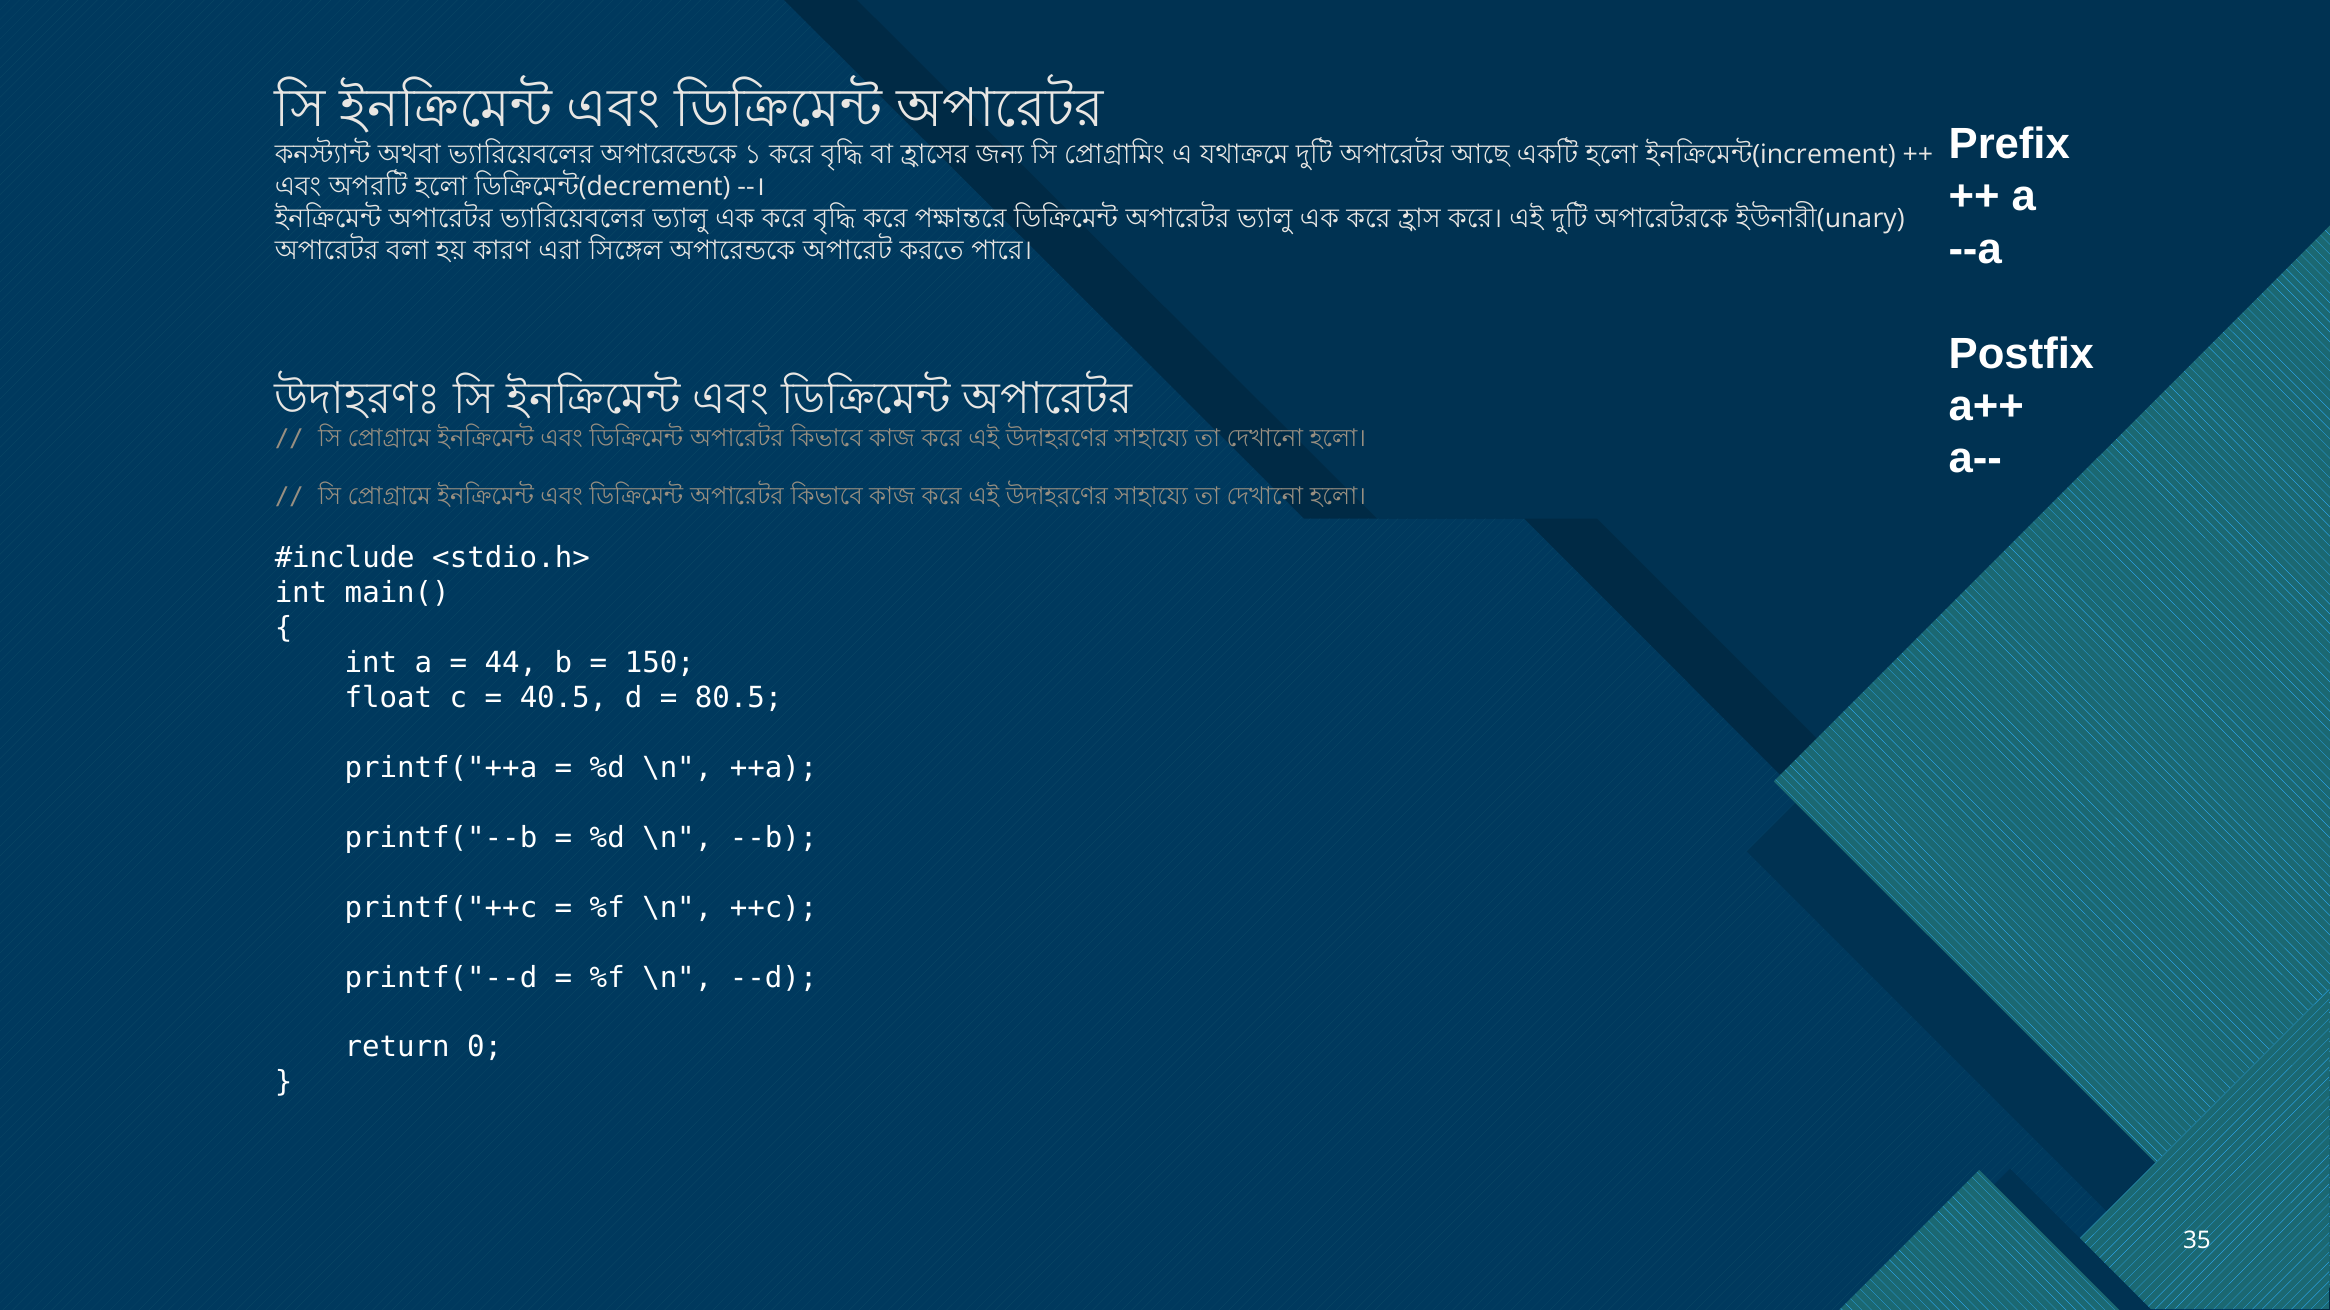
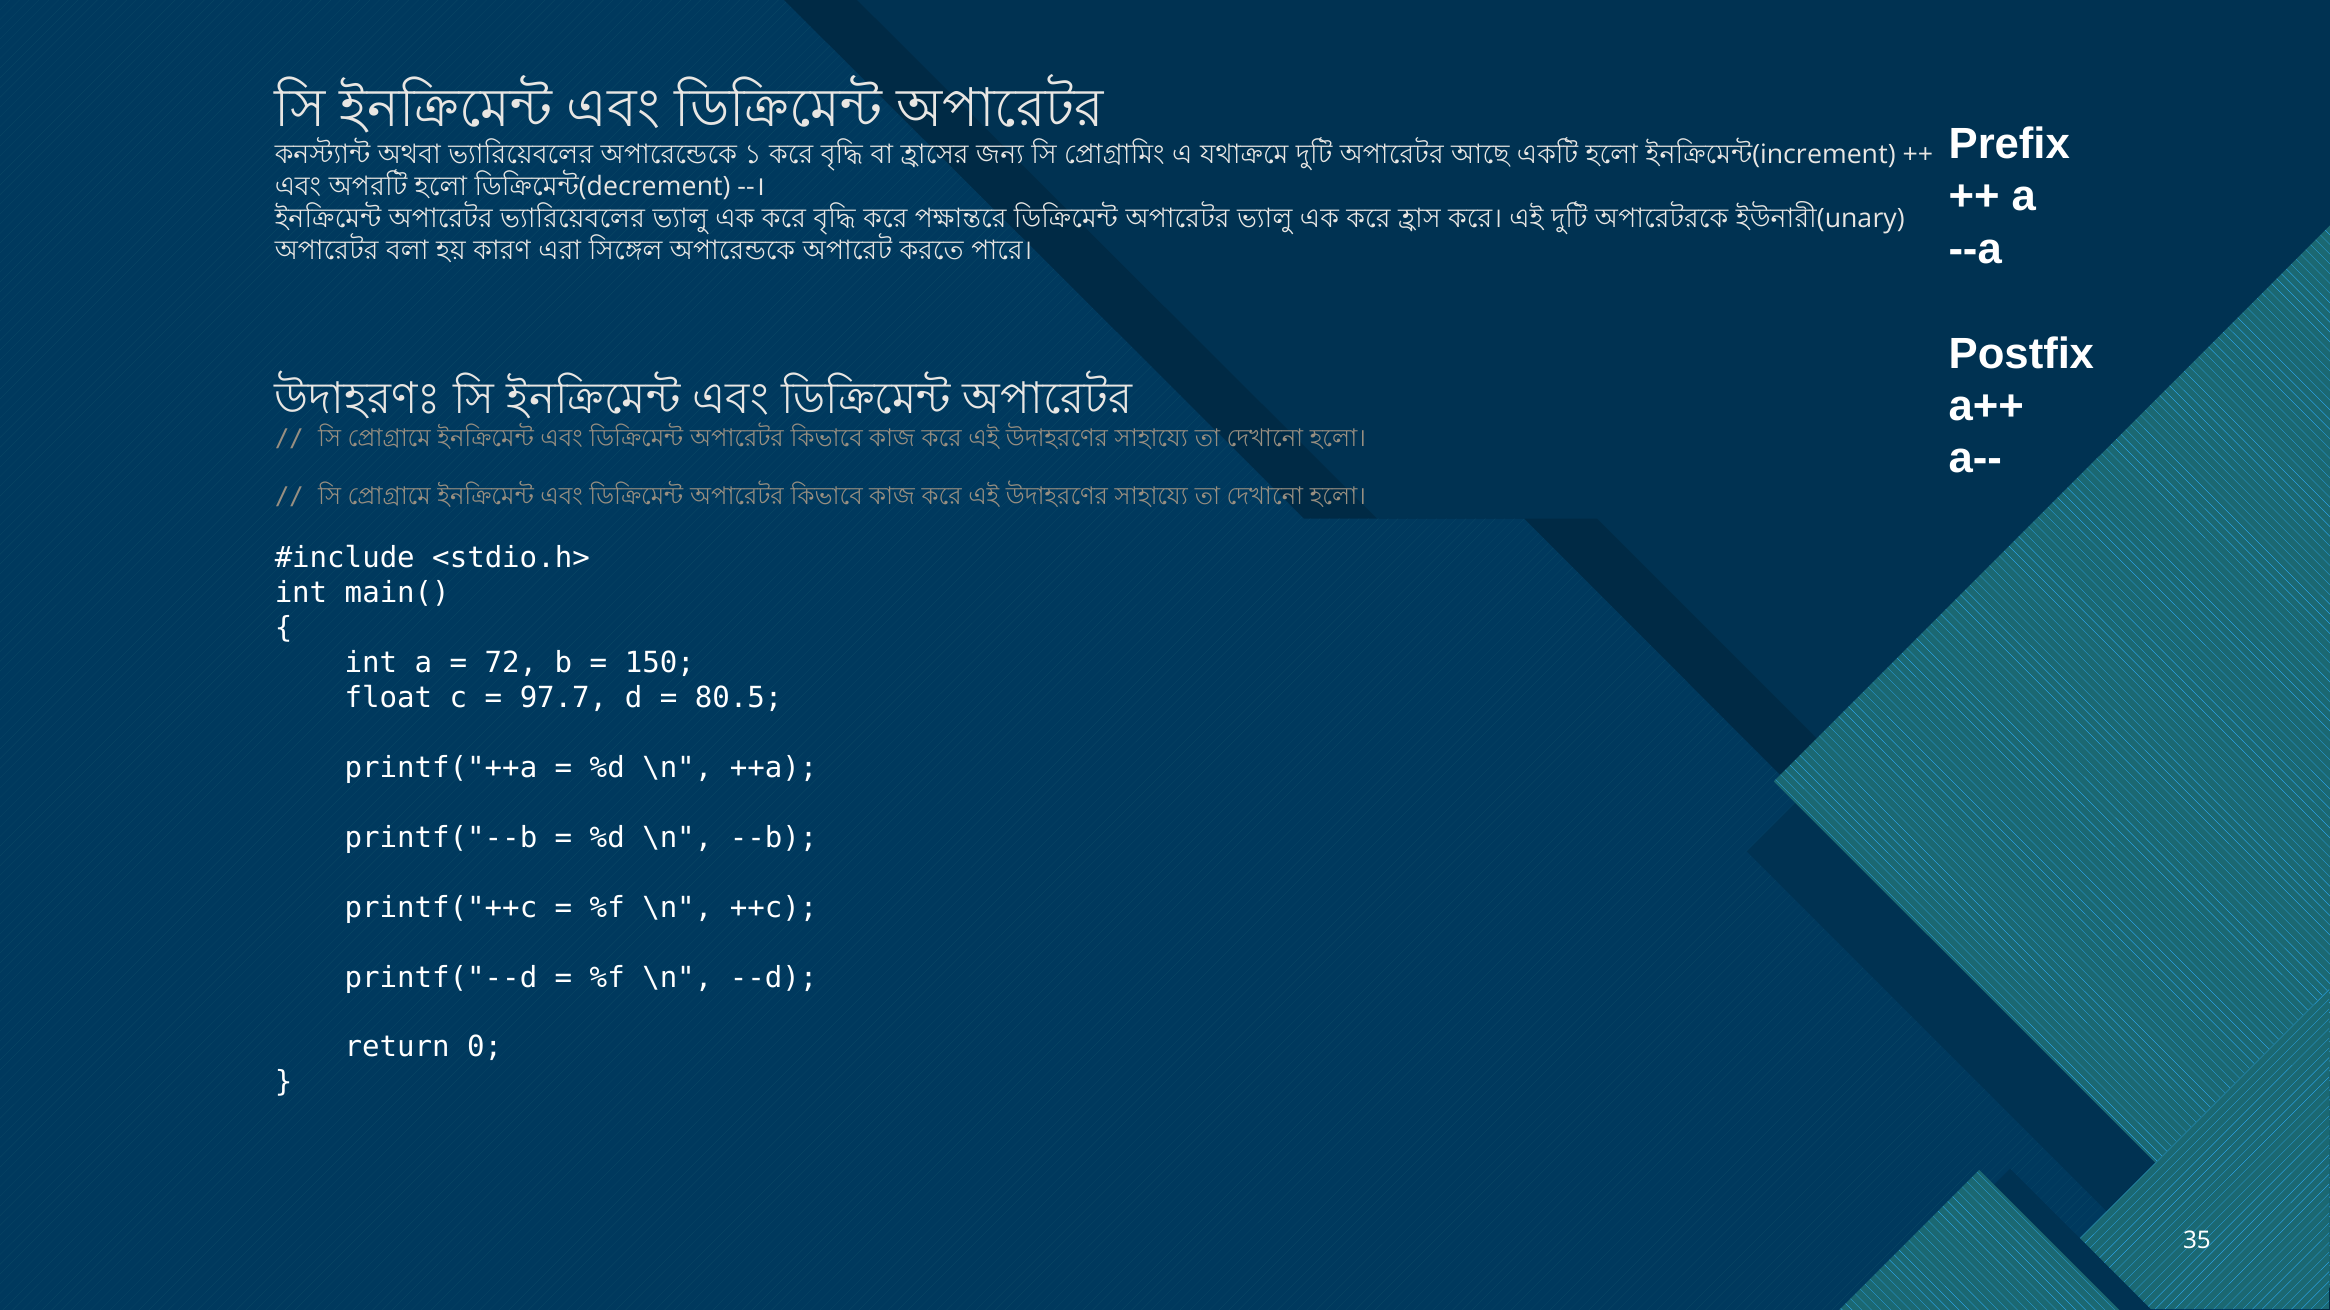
44: 44 -> 72 (511, 663)
40.5: 40.5 -> 97.7 (563, 698)
